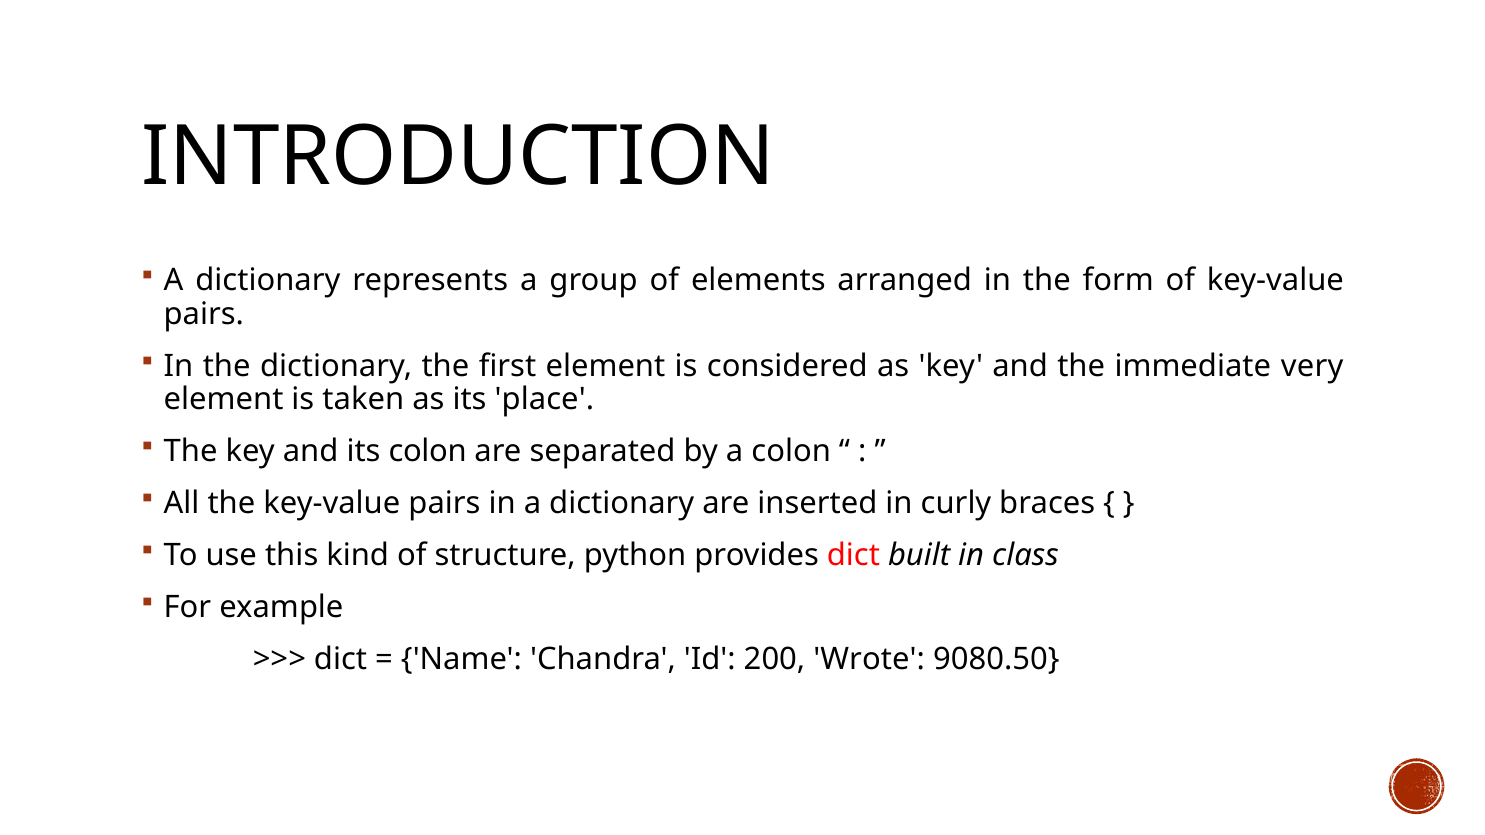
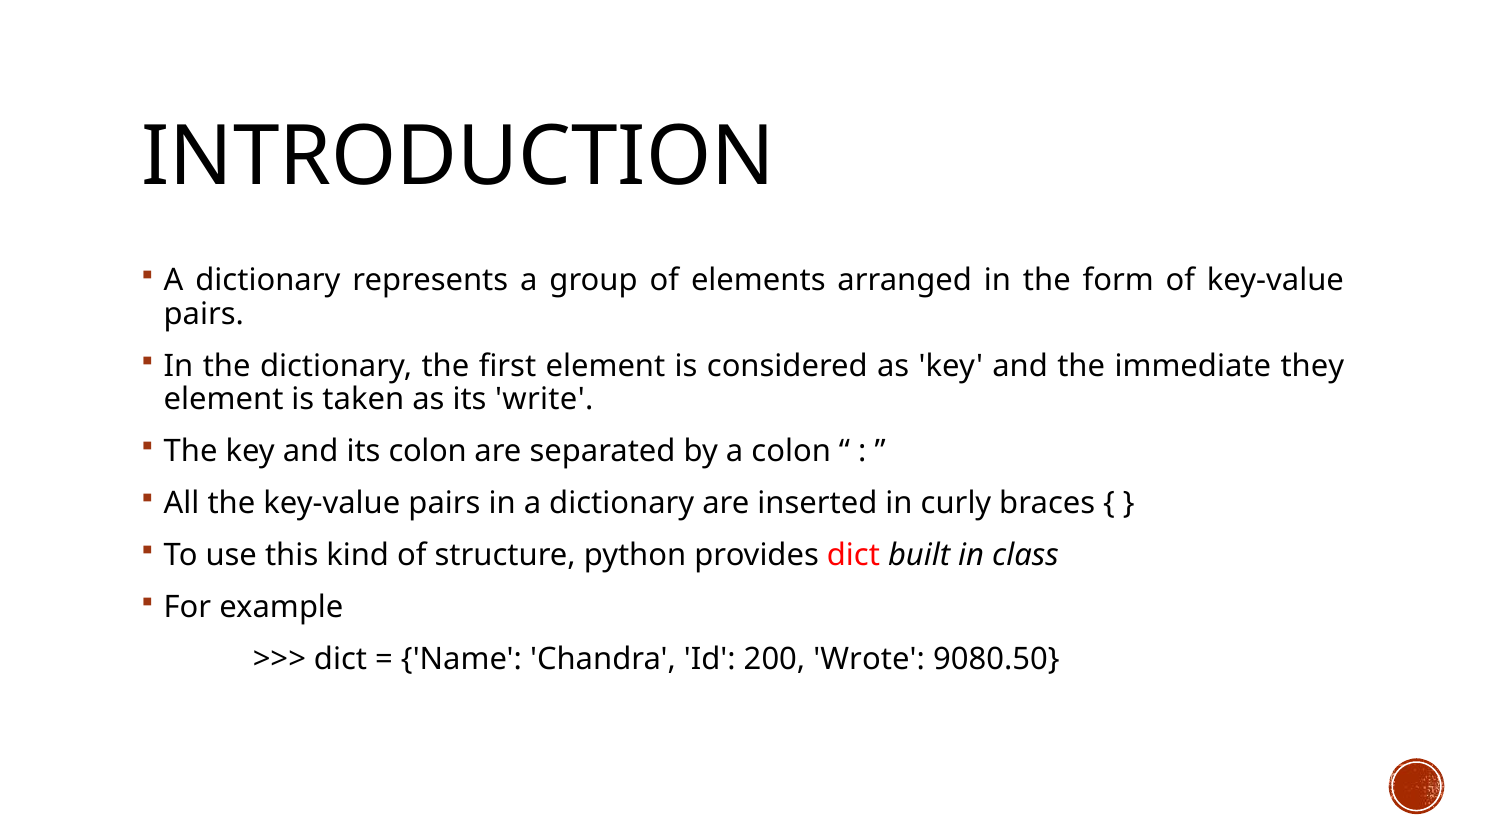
very: very -> they (1312, 366)
place: place -> write (544, 399)
